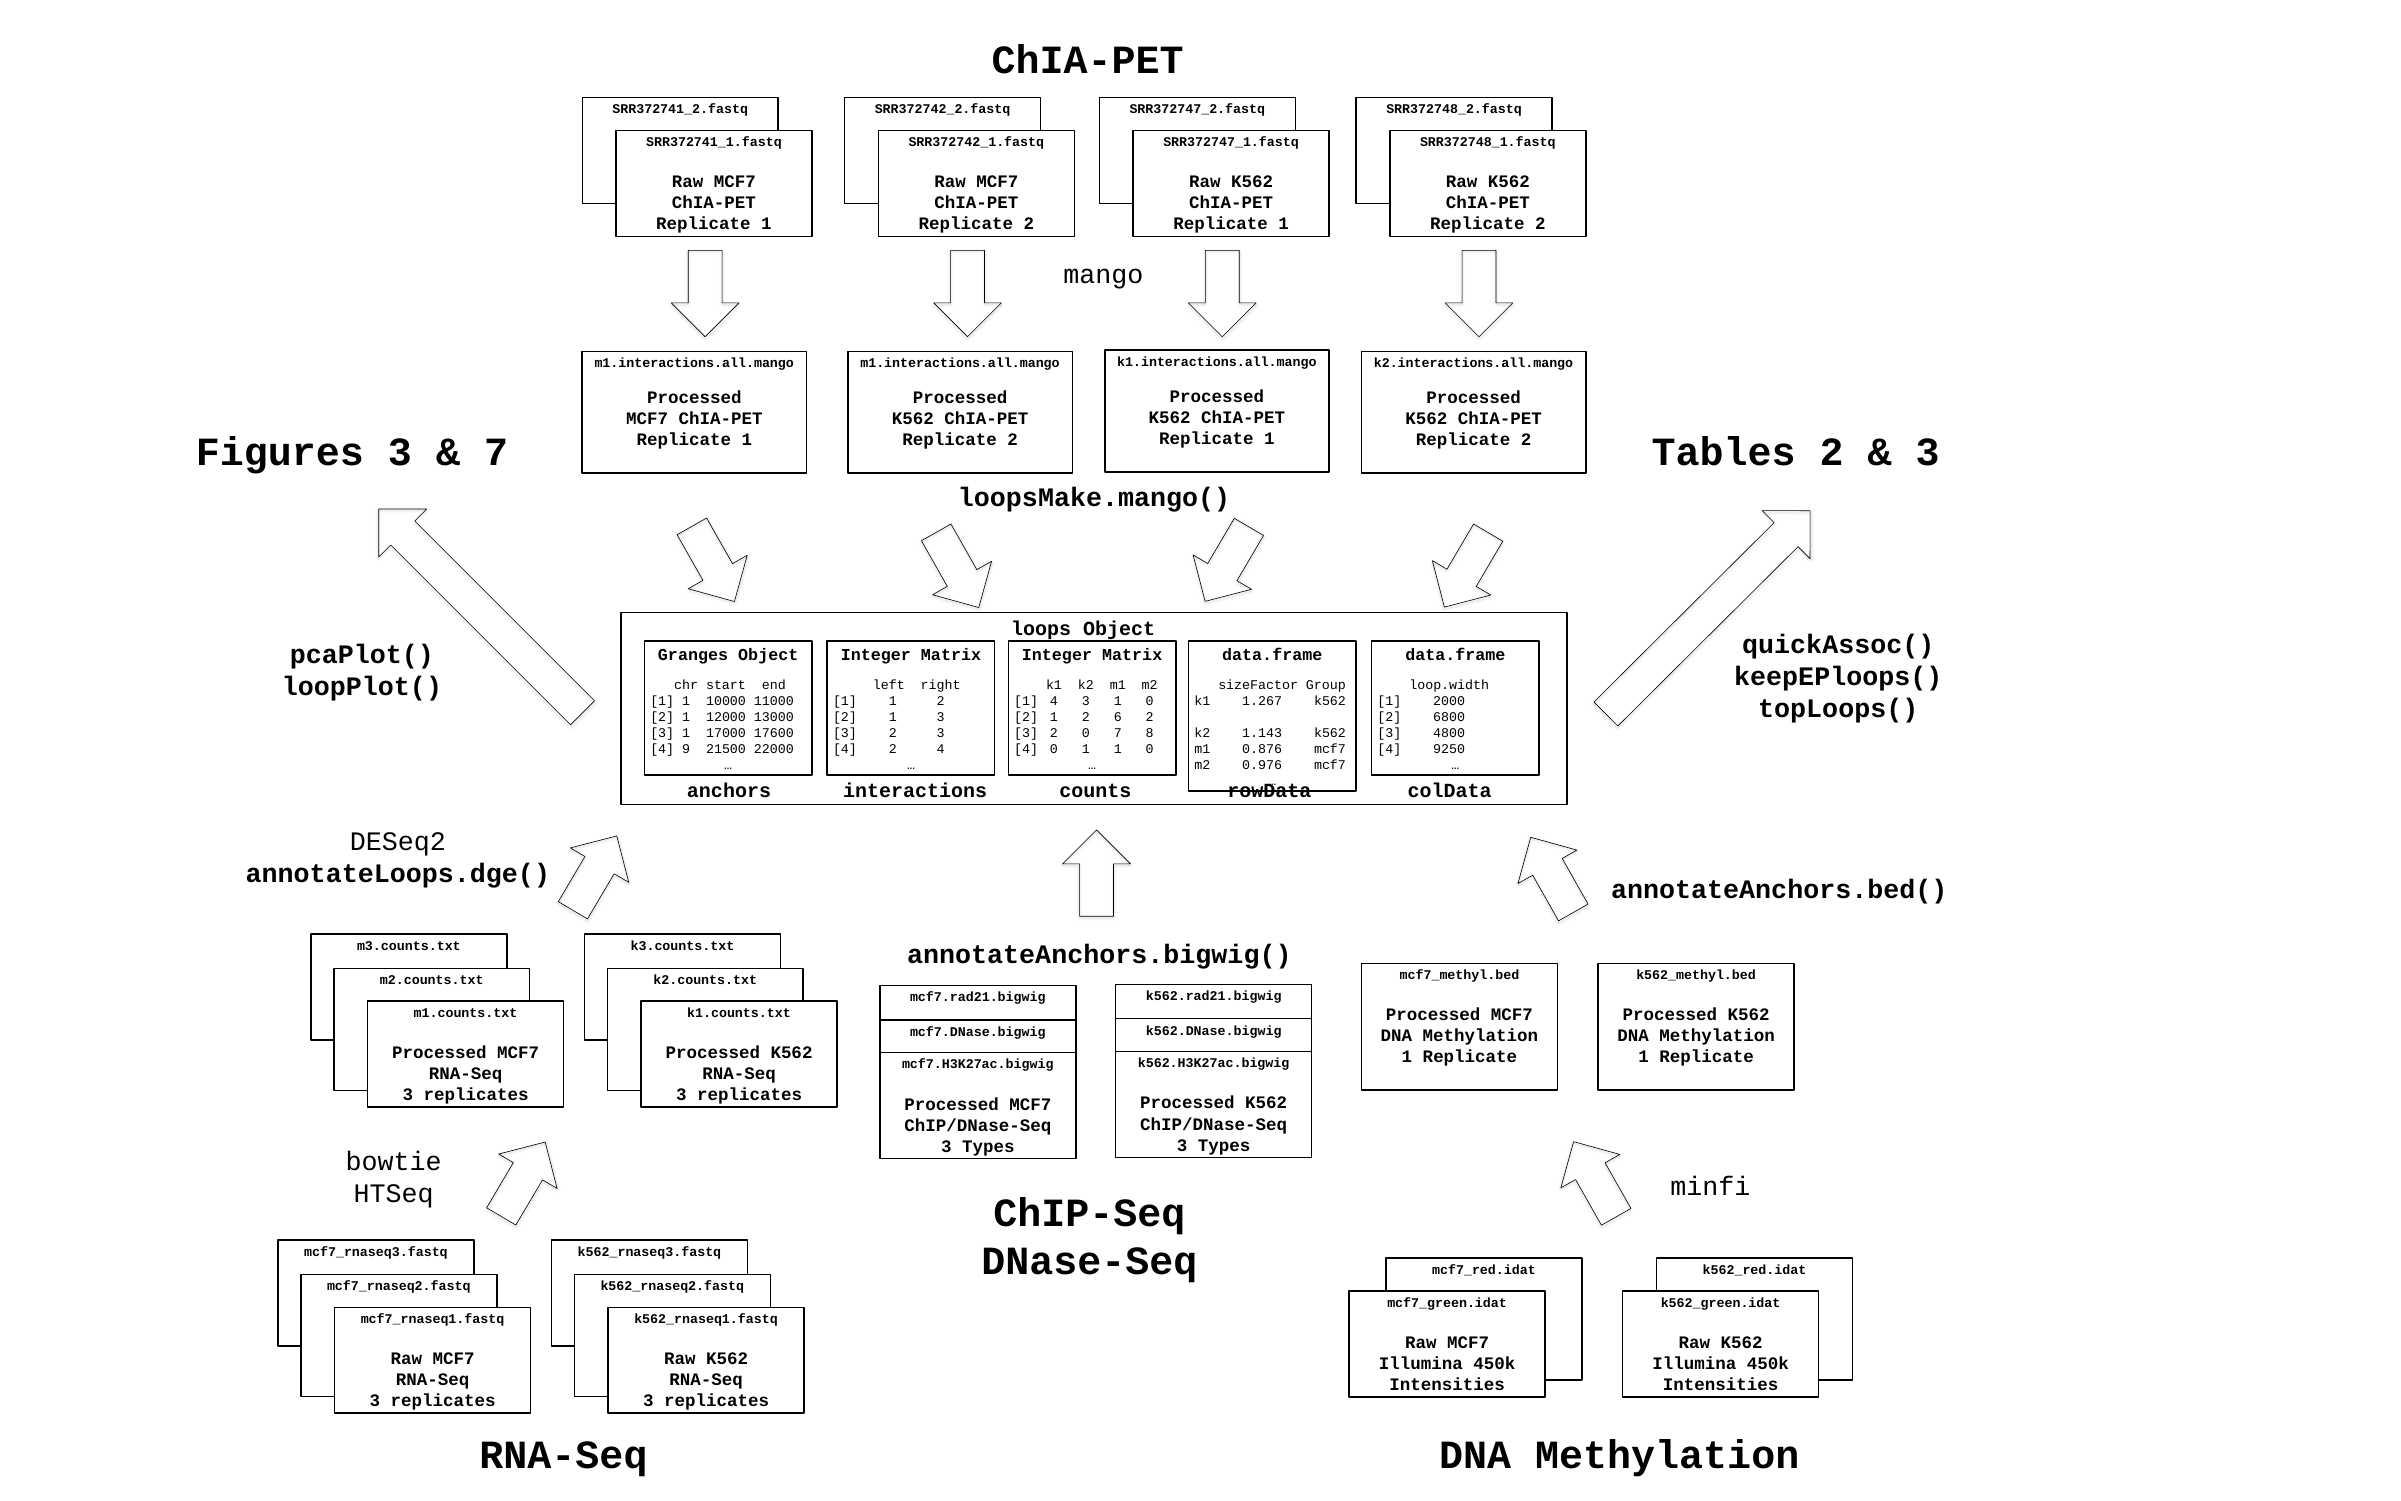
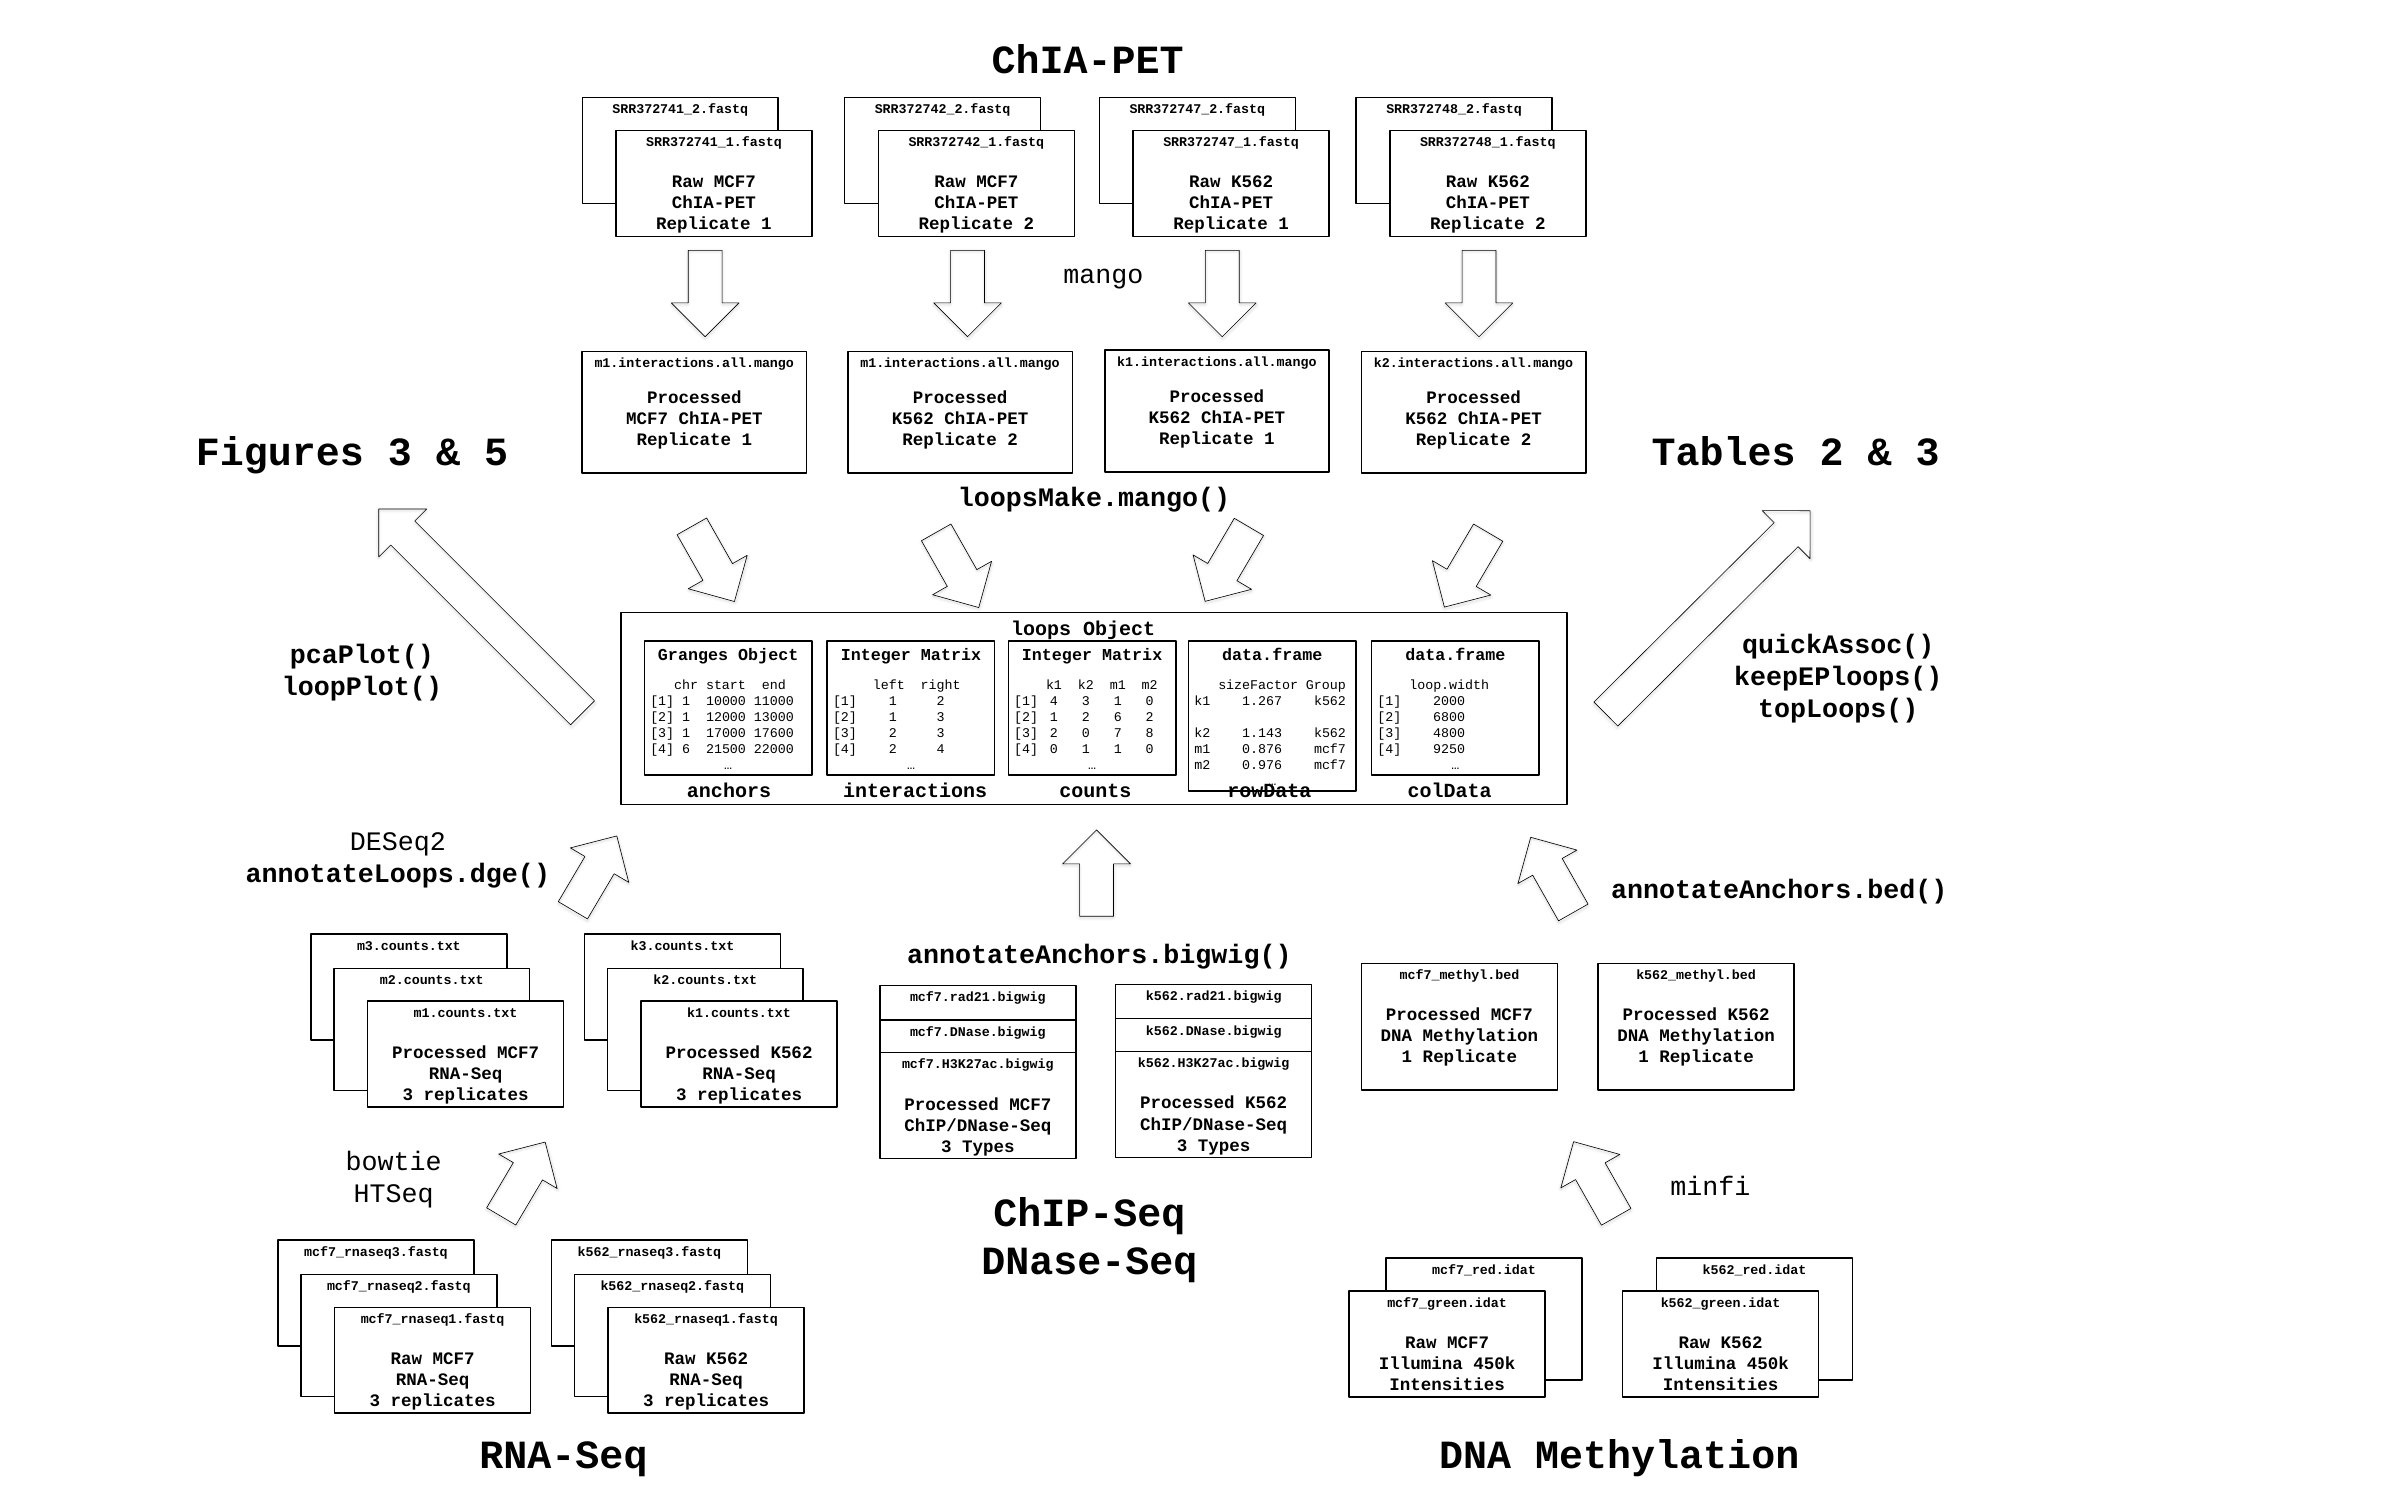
7: 7 -> 5 (496, 452)
4 9: 9 -> 6 (686, 749)
